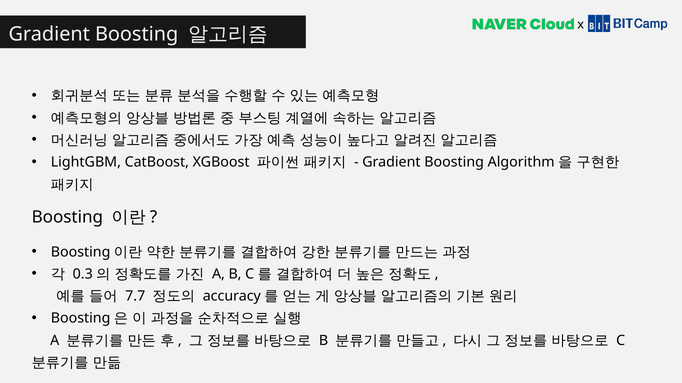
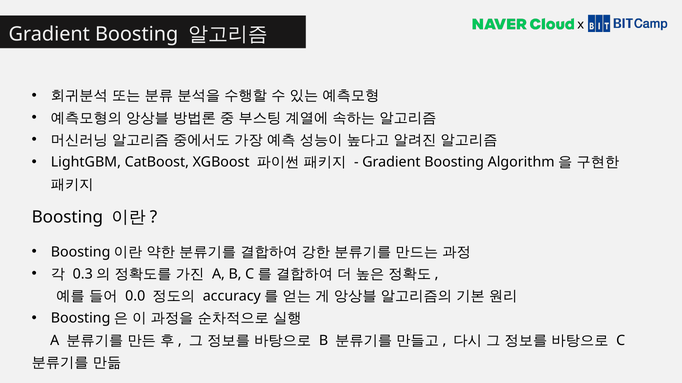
7.7: 7.7 -> 0.0 (135, 297)
